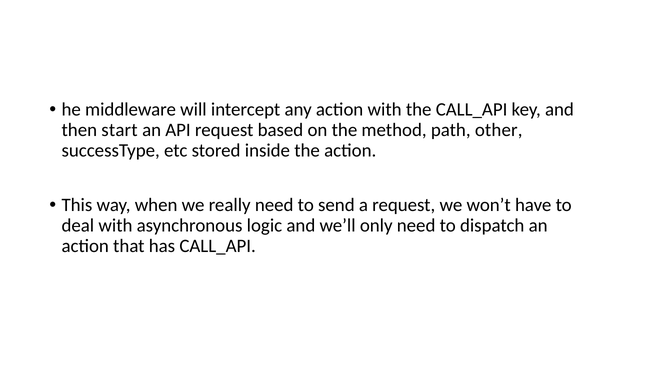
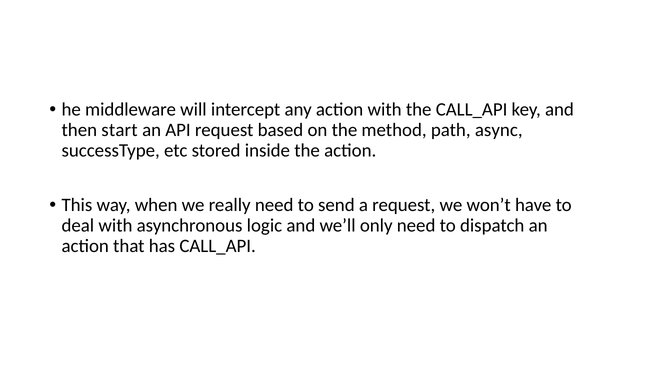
other: other -> async (499, 130)
